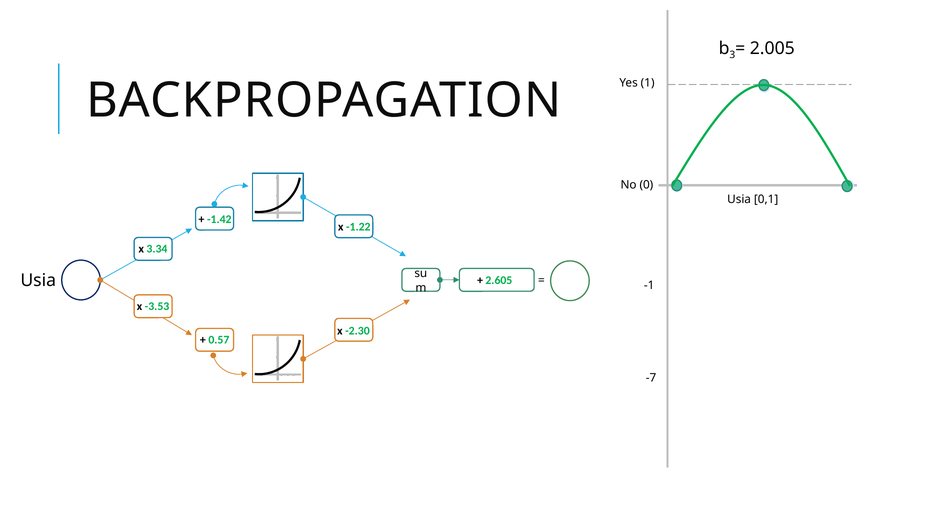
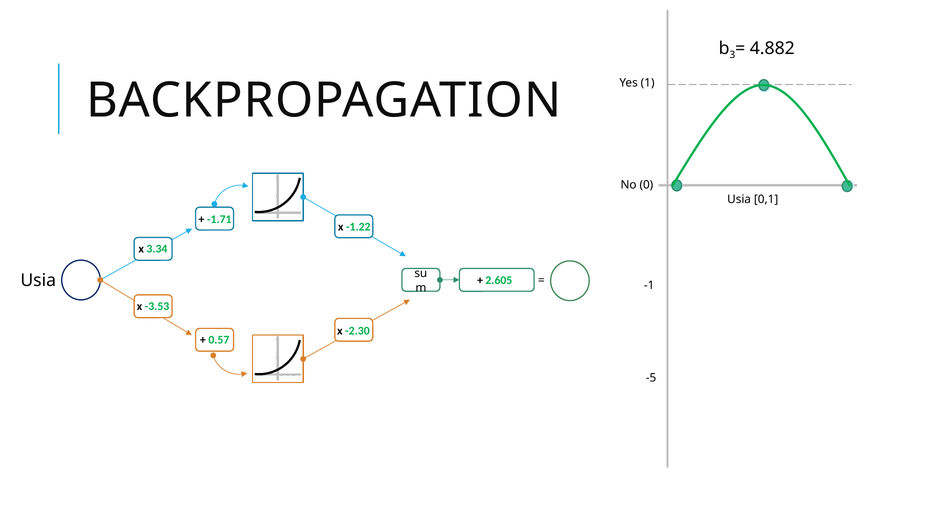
2.005: 2.005 -> 4.882 (772, 48)
-1.42: -1.42 -> -1.71 (219, 219)
-7: -7 -> -5 (651, 379)
